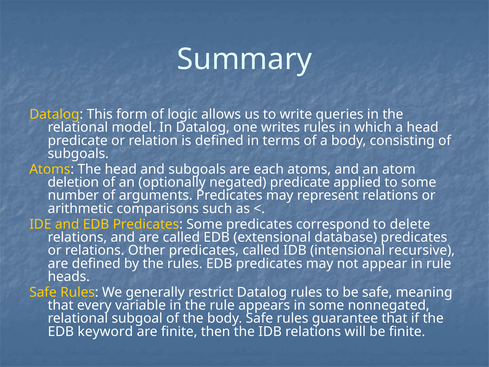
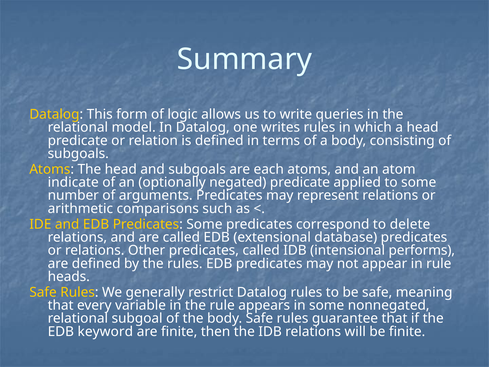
deletion: deletion -> indicate (73, 182)
recursive: recursive -> performs (422, 250)
